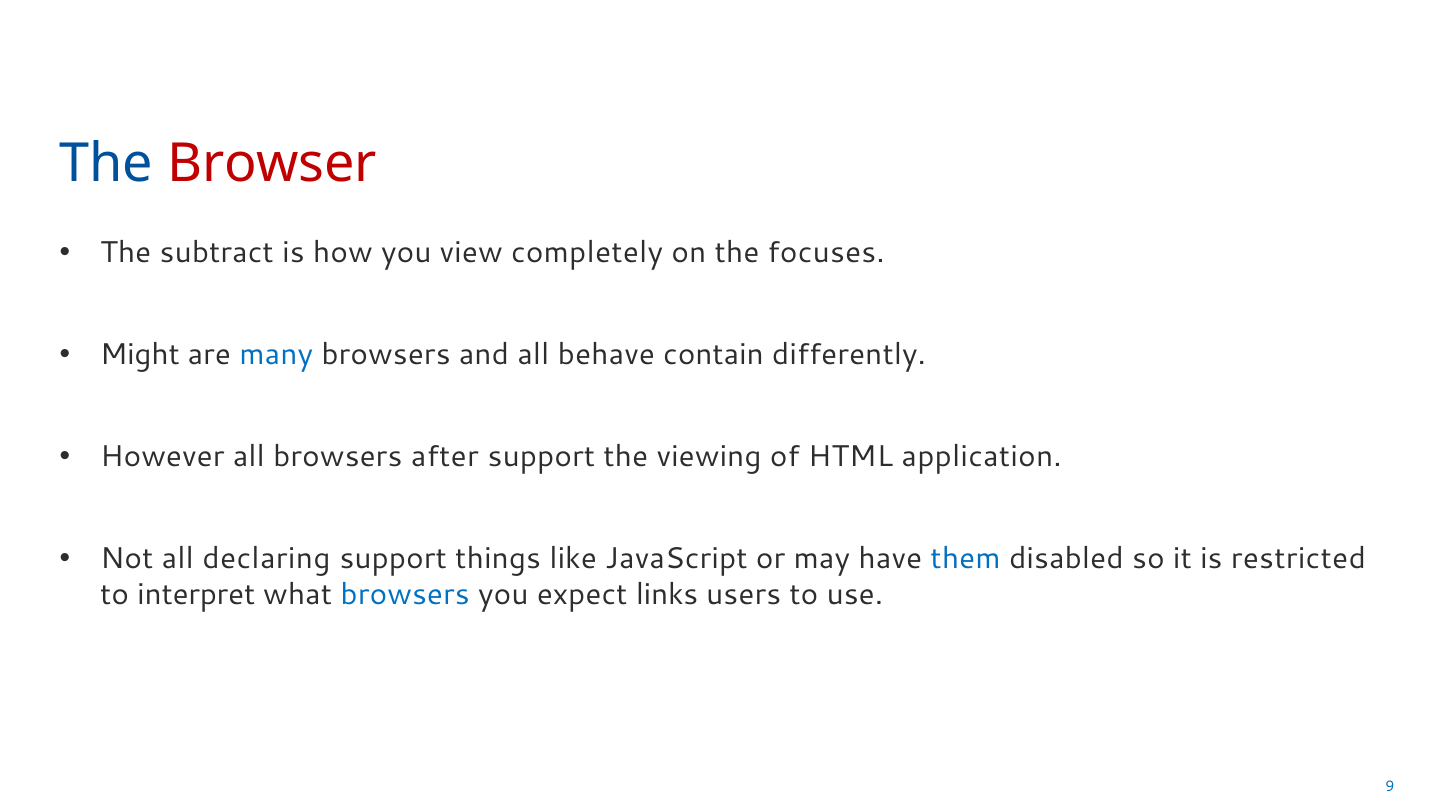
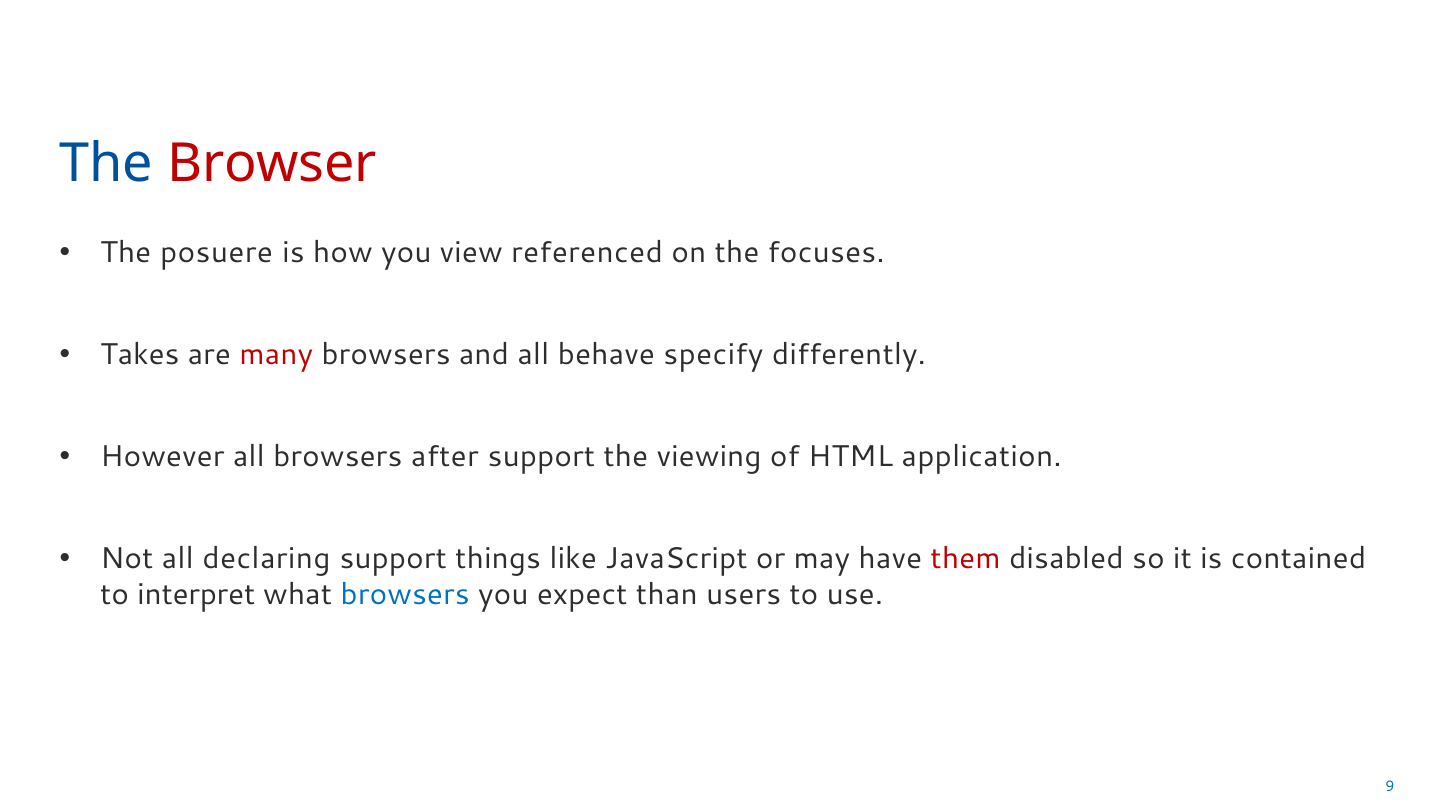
subtract: subtract -> posuere (217, 253)
completely: completely -> referenced (587, 253)
Might: Might -> Takes (140, 355)
many colour: blue -> red (276, 355)
contain: contain -> specify (713, 355)
them colour: blue -> red (966, 559)
restricted: restricted -> contained (1299, 559)
links: links -> than (667, 595)
